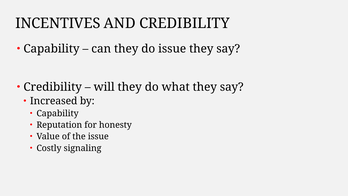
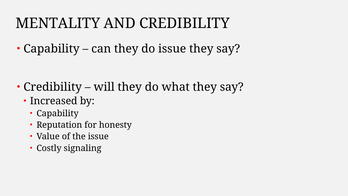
INCENTIVES: INCENTIVES -> MENTALITY (58, 23)
